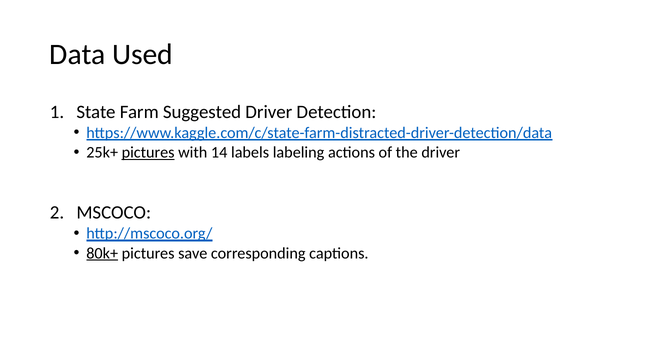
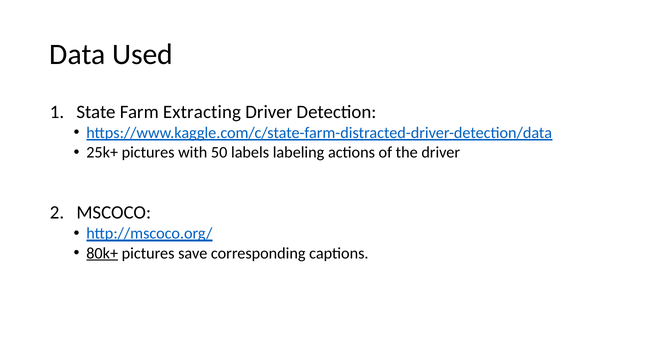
Suggested: Suggested -> Extracting (202, 112)
pictures underline: present -> none (148, 153)
14: 14 -> 50 (219, 153)
